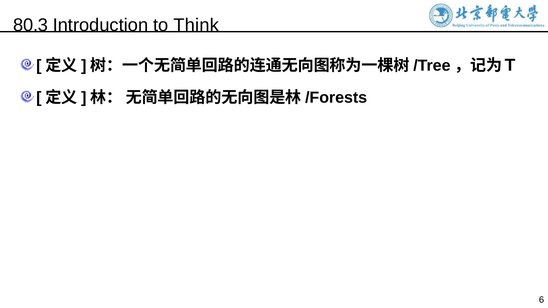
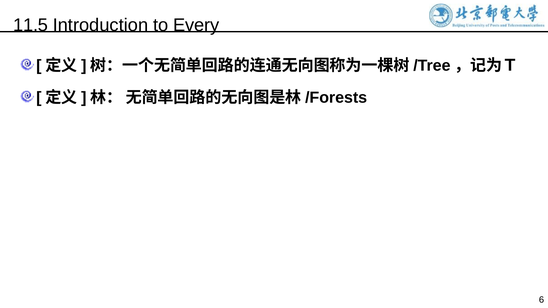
80.3: 80.3 -> 11.5 (31, 25)
Think: Think -> Every (196, 25)
